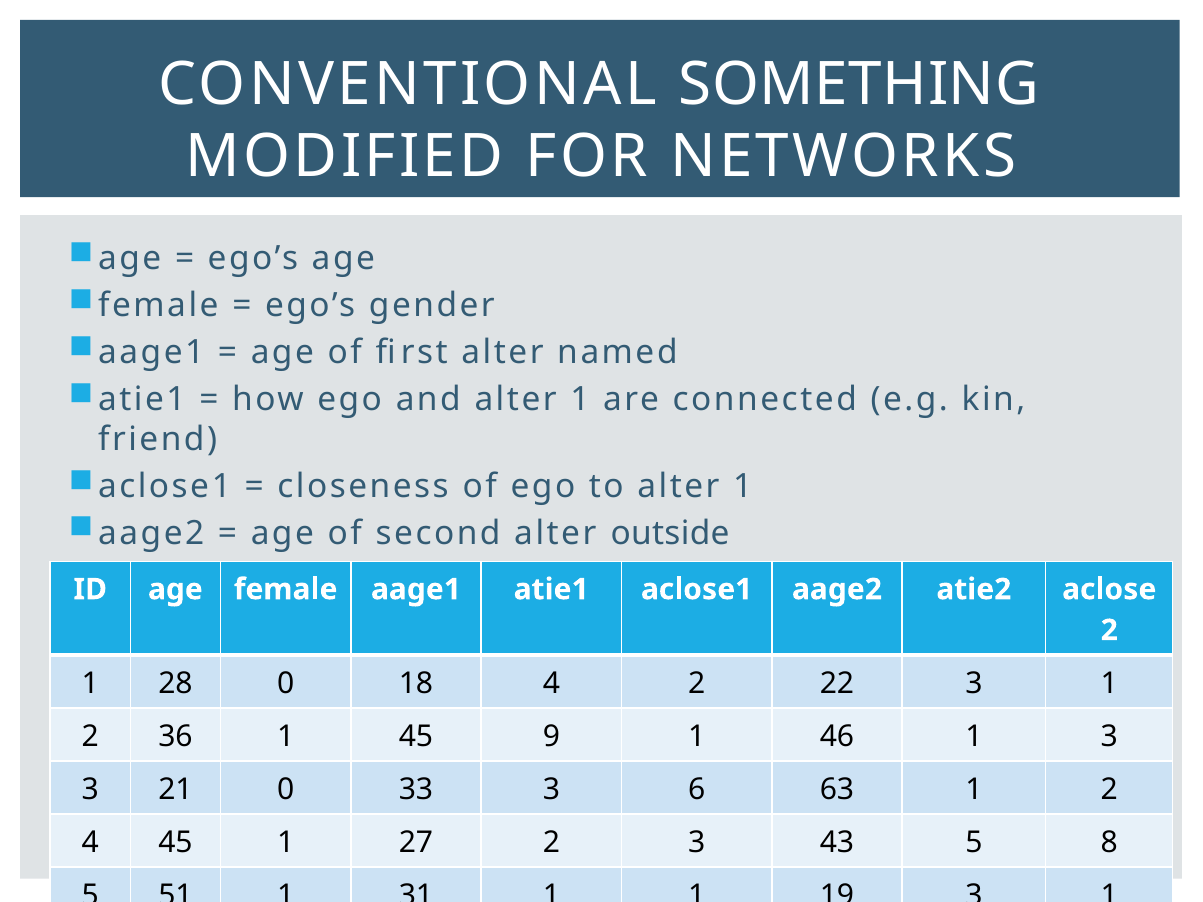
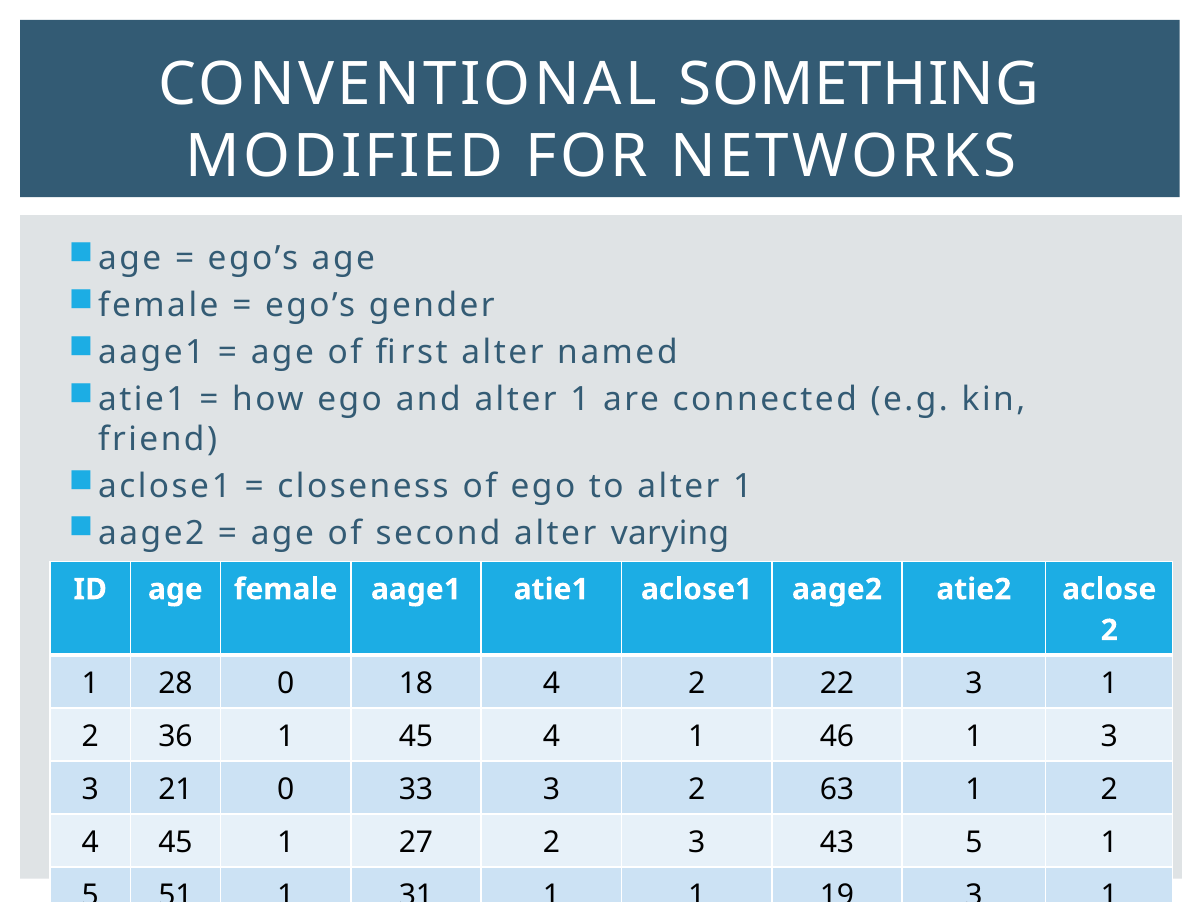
outside: outside -> varying (670, 533)
45 9: 9 -> 4 (551, 736)
3 6: 6 -> 2 (697, 789)
5 8: 8 -> 1 (1109, 842)
